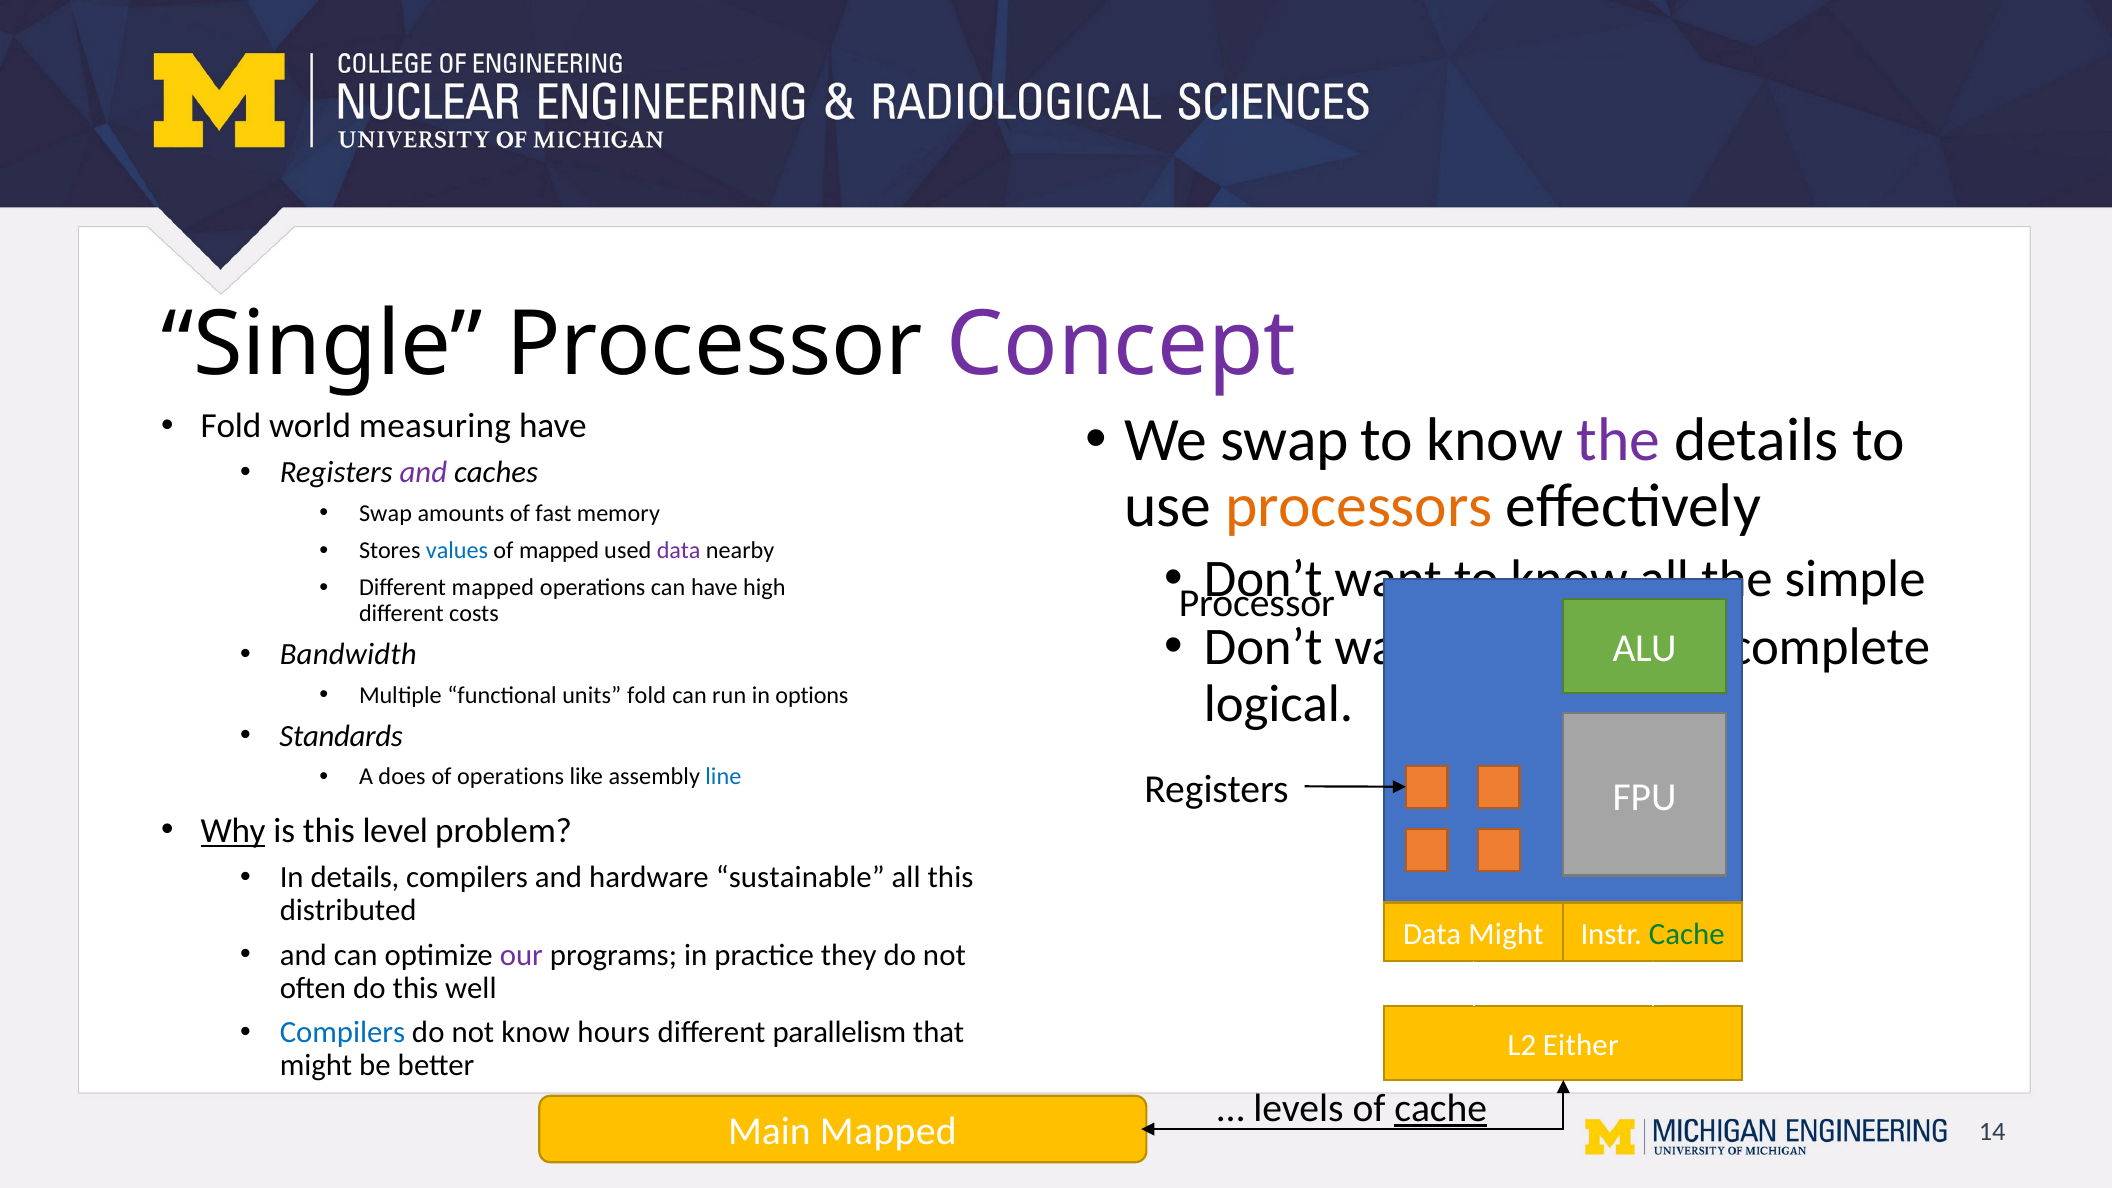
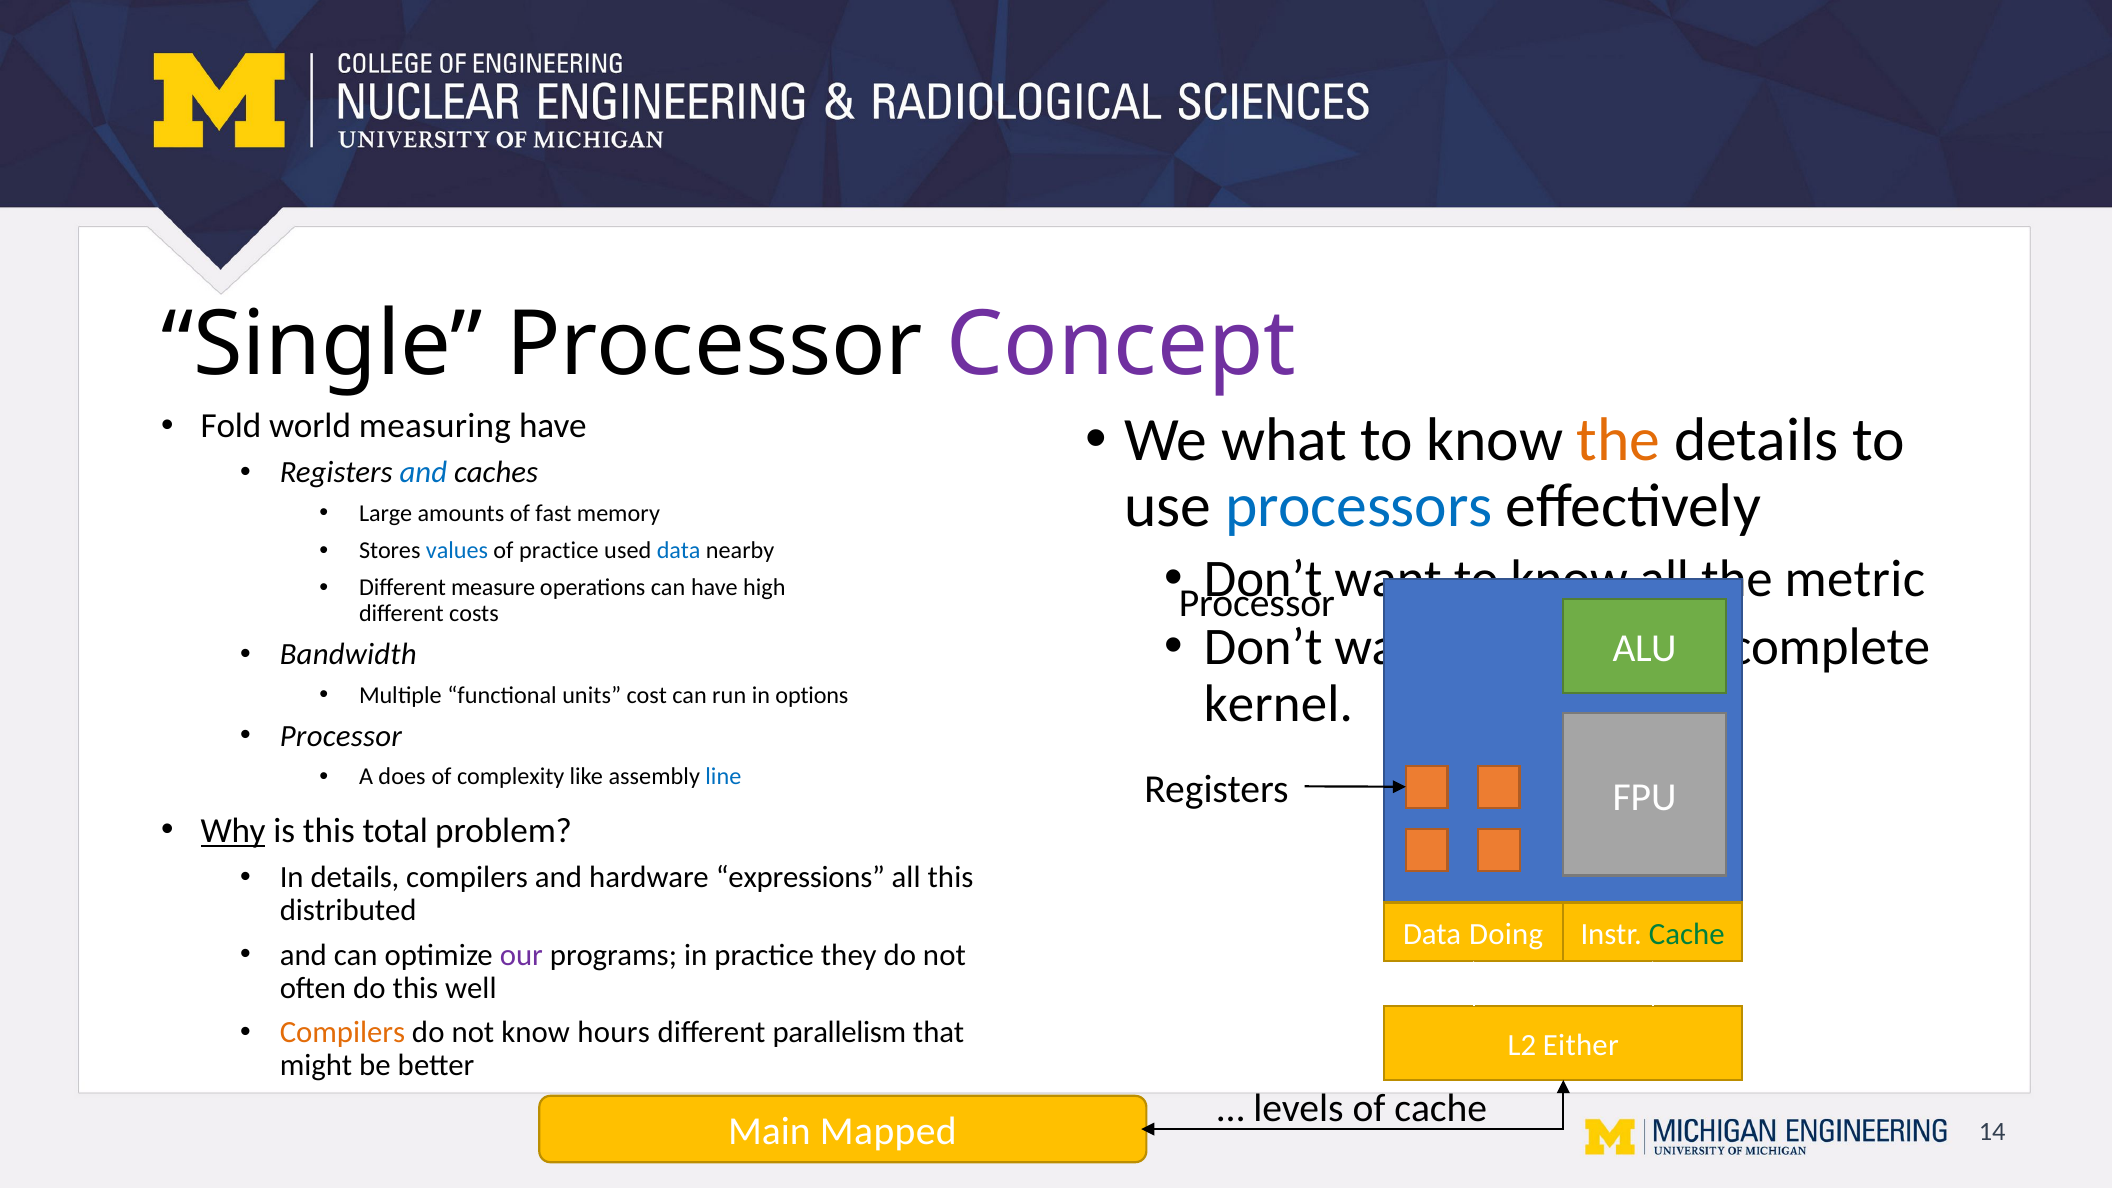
We swap: swap -> what (1284, 440)
the colour: purple -> orange (1619, 440)
and colour: purple -> blue (423, 473)
processors colour: orange -> blue (1359, 507)
Swap: Swap -> Large (386, 514)
of mapped: mapped -> practice (559, 551)
data colour: purple -> blue (679, 551)
simple: simple -> metric (1855, 579)
Different mapped: mapped -> measure (493, 588)
units fold: fold -> cost (647, 695)
logical: logical -> kernel (1278, 704)
Standards: Standards -> Processor (341, 736)
of operations: operations -> complexity (511, 777)
level: level -> total (395, 831)
sustainable: sustainable -> expressions (800, 877)
Data Might: Might -> Doing (1506, 934)
Compilers colour: blue -> orange (342, 1032)
cache underline: present -> none (1441, 1108)
